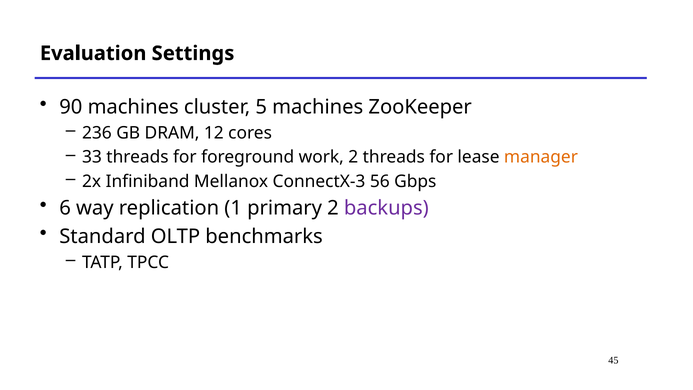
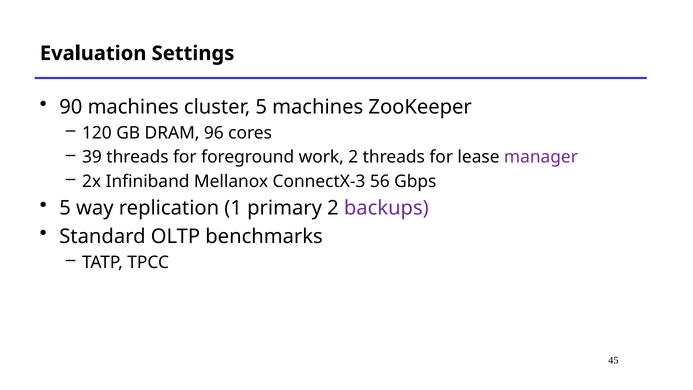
236: 236 -> 120 (97, 133)
12: 12 -> 96 (214, 133)
33: 33 -> 39 (92, 157)
manager colour: orange -> purple (541, 157)
6: 6 -> 5 (65, 208)
